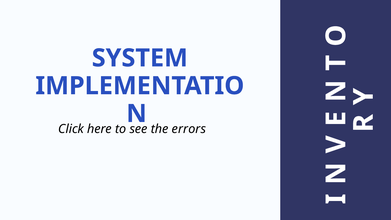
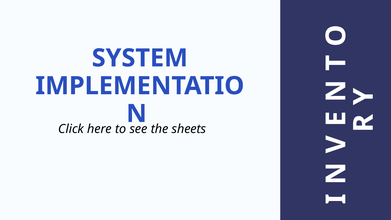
errors: errors -> sheets (189, 129)
